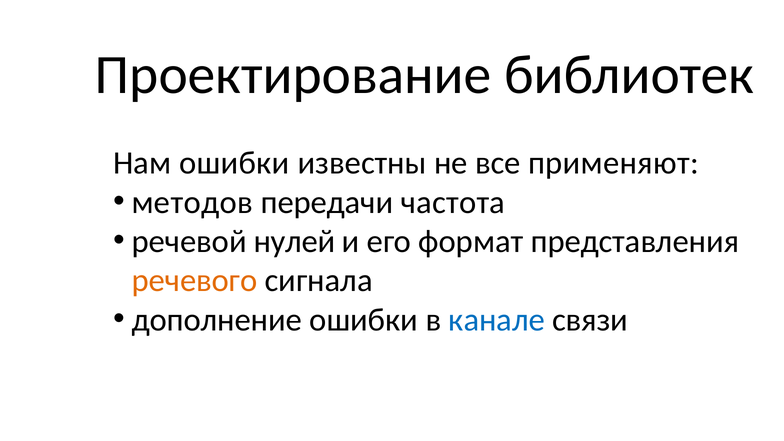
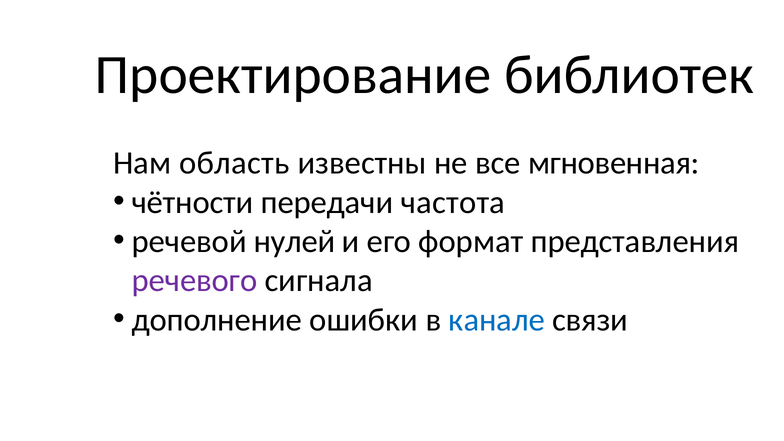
Нам ошибки: ошибки -> область (234, 163)
применяют: применяют -> мгновенная (614, 163)
методов: методов -> чётности (192, 202)
речевого colour: orange -> purple (194, 281)
